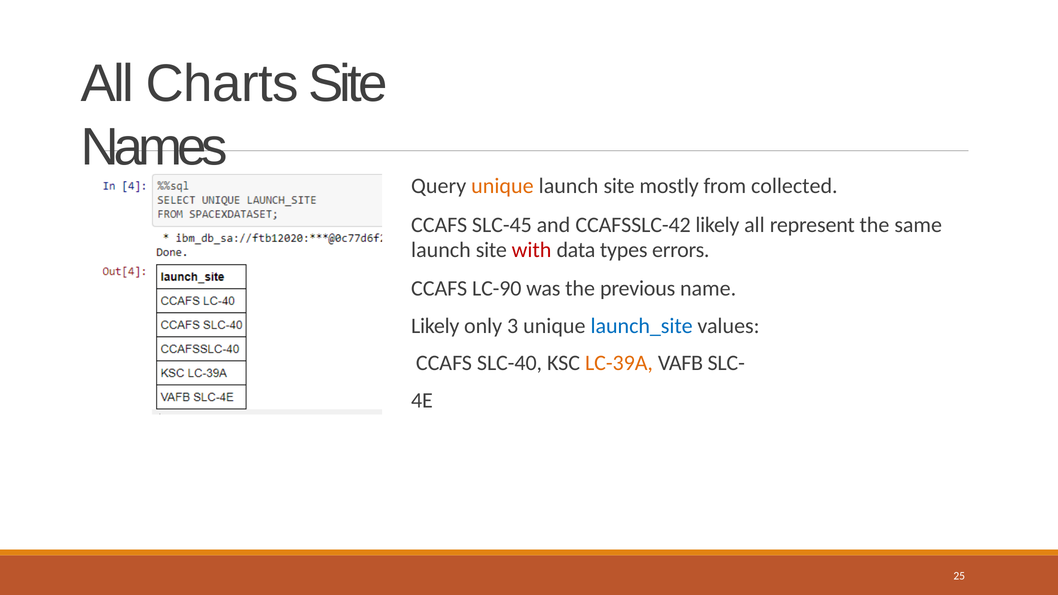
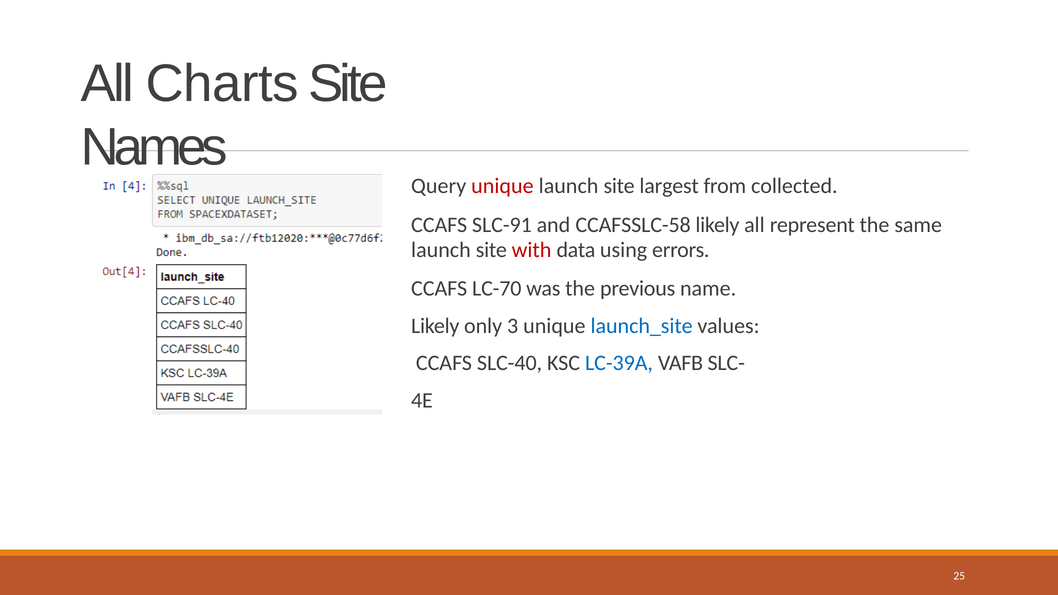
unique colour: orange -> red (502, 186)
mostly: mostly -> largest (669, 186)
SLC-45: SLC-45 -> SLC-91 (502, 225)
CCAFSSLC-42: CCAFSSLC-42 -> CCAFSSLC-58 (633, 225)
types: types -> using (624, 250)
LC-90: LC-90 -> LC-70 (497, 289)
LC-39A colour: orange -> blue (619, 363)
